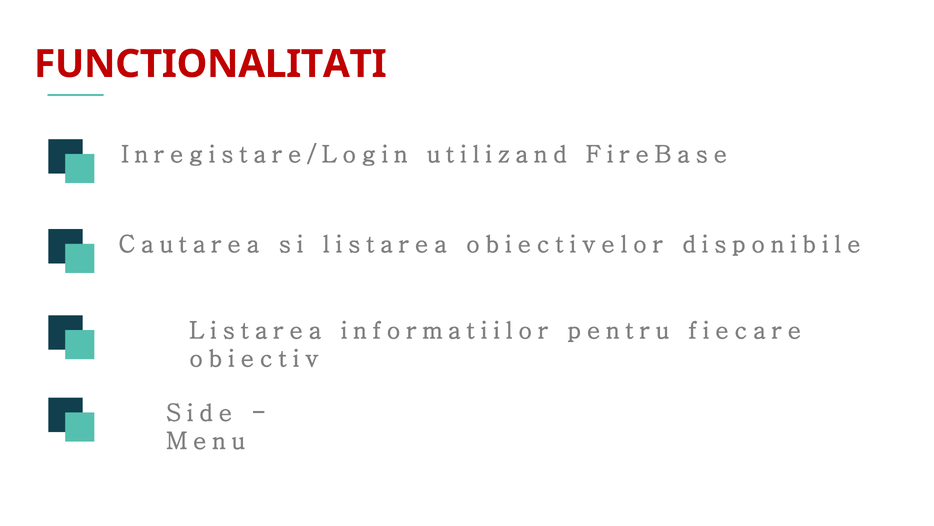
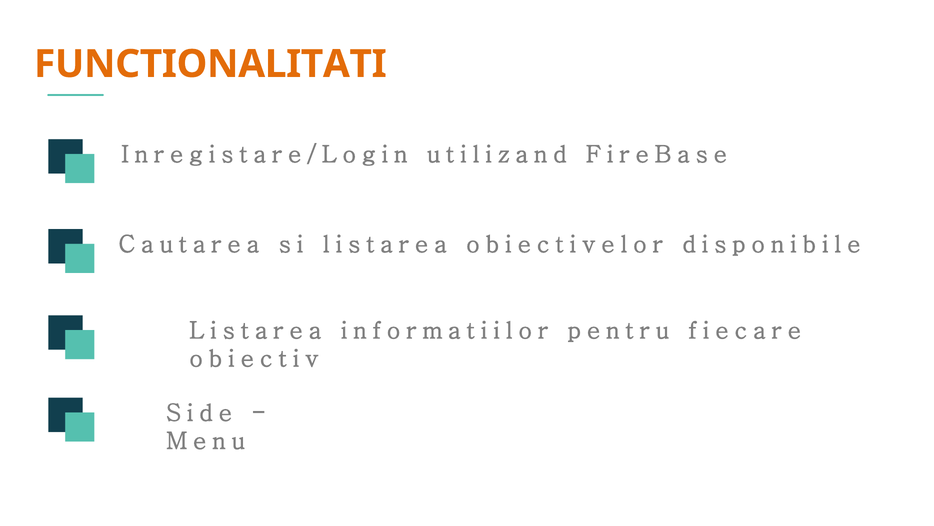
FUNCTIONALITATI colour: red -> orange (210, 64)
